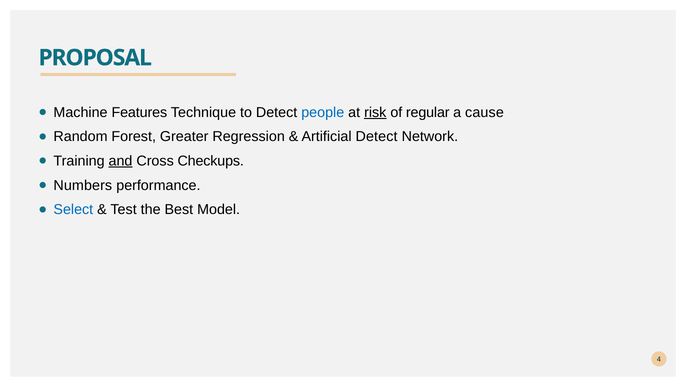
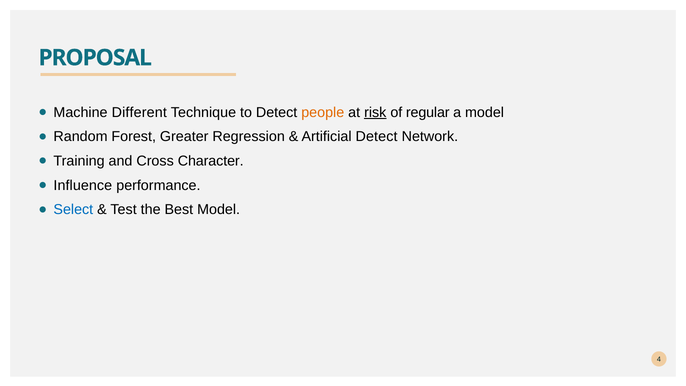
Features: Features -> Different (139, 112)
people colour: blue -> orange (323, 112)
a cause: cause -> model (485, 112)
and underline: present -> none (120, 161)
Checkups: Checkups -> Character (211, 161)
Numbers: Numbers -> Influence (83, 185)
